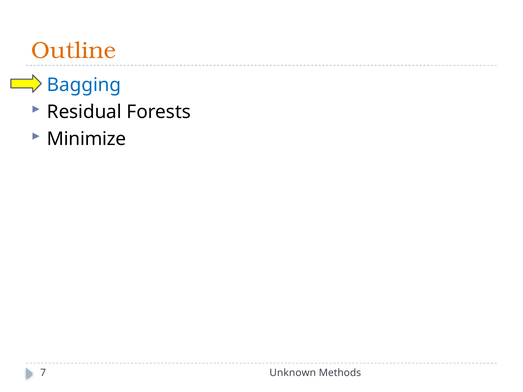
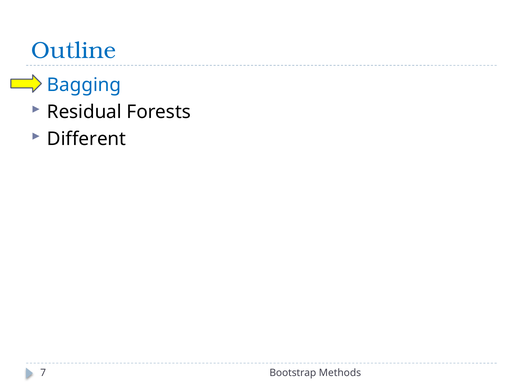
Outline colour: orange -> blue (74, 50)
Minimize: Minimize -> Different (87, 139)
Unknown: Unknown -> Bootstrap (293, 373)
